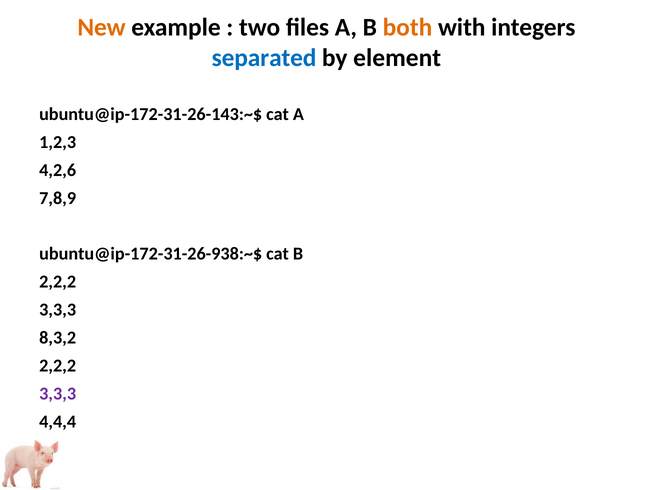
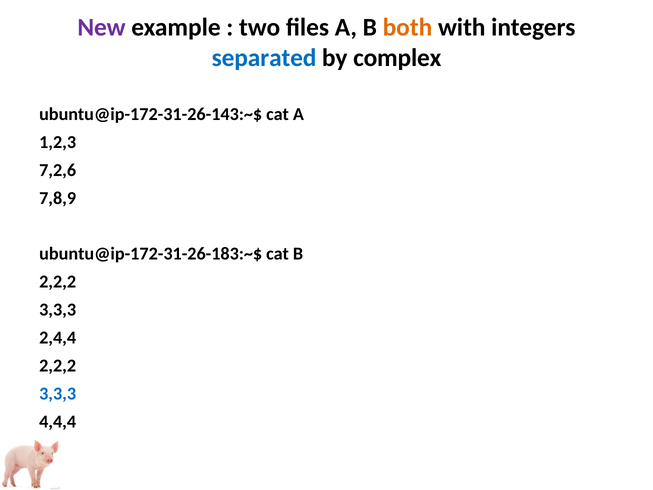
New colour: orange -> purple (102, 27)
element: element -> complex (397, 58)
4,2,6: 4,2,6 -> 7,2,6 (58, 170)
ubuntu@ip-172-31-26-938:~$: ubuntu@ip-172-31-26-938:~$ -> ubuntu@ip-172-31-26-183:~$ (151, 254)
8,3,2: 8,3,2 -> 2,4,4 (58, 338)
3,3,3 colour: purple -> blue (58, 394)
